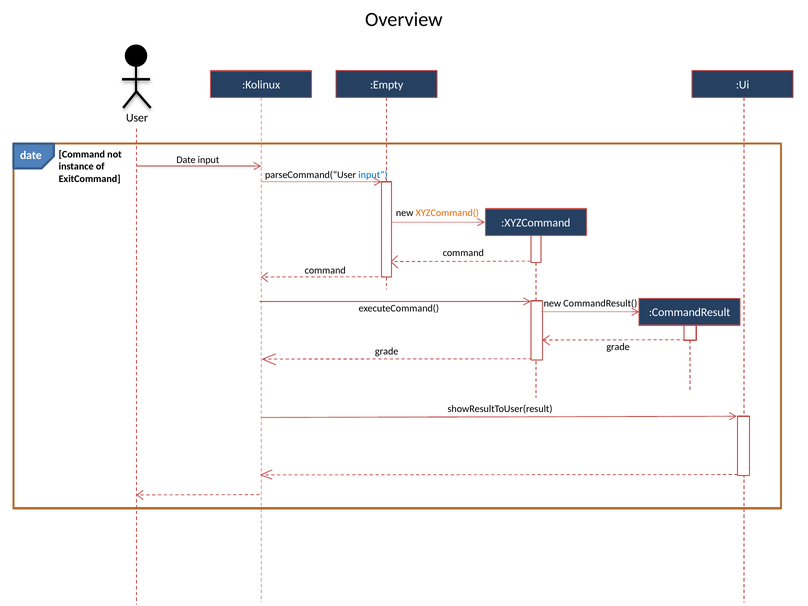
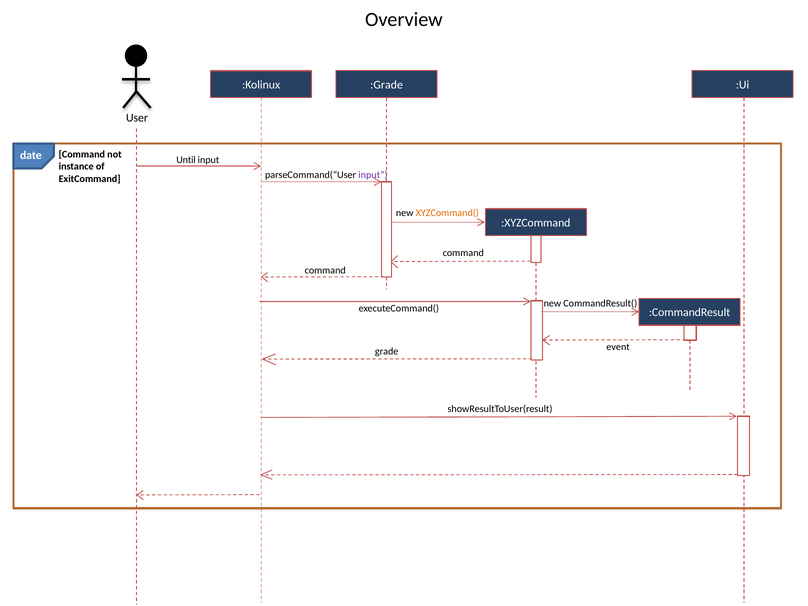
:Empty: :Empty -> :Grade (387, 85)
Date: Date -> Until (186, 160)
input colour: blue -> purple (373, 175)
grade: grade -> event (618, 347)
